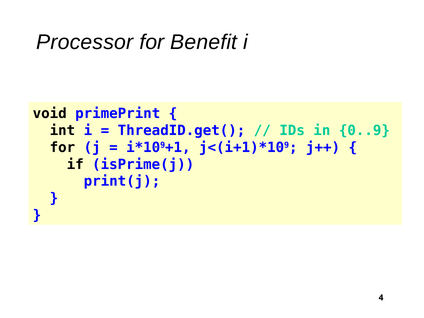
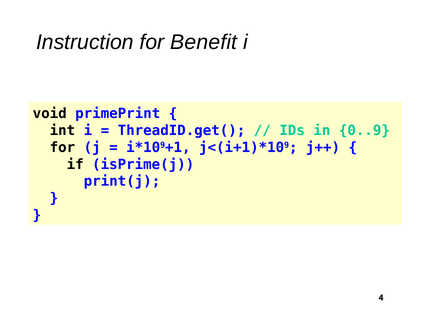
Processor: Processor -> Instruction (85, 42)
